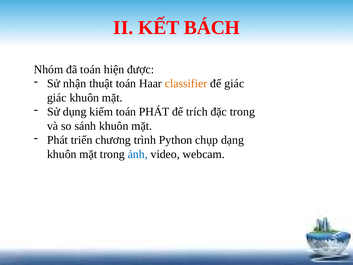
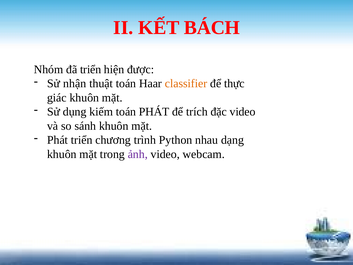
đã toán: toán -> triển (91, 69)
để giác: giác -> thực (234, 83)
đặc trong: trong -> video (243, 112)
chụp: chụp -> nhau (207, 140)
ảnh colour: blue -> purple (138, 154)
